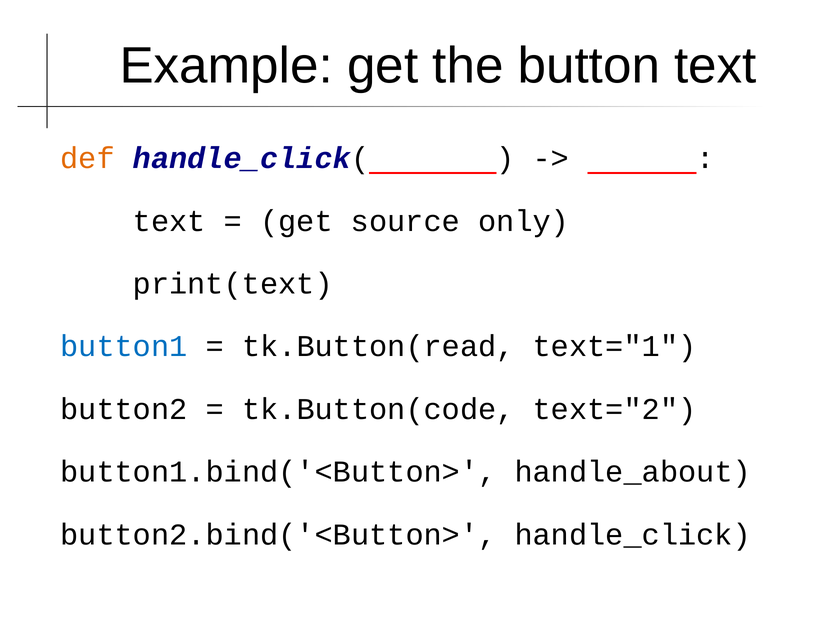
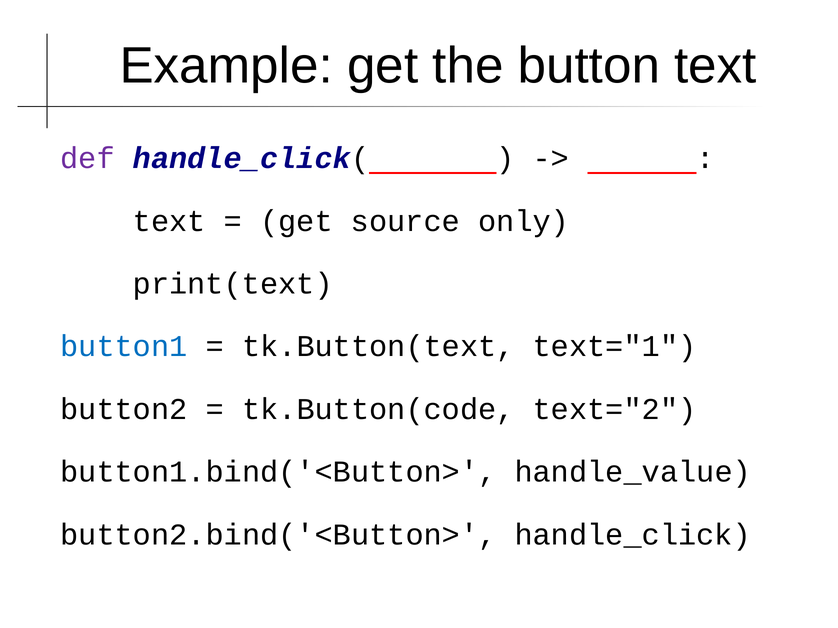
def colour: orange -> purple (87, 158)
tk.Button(read: tk.Button(read -> tk.Button(text (378, 347)
handle_about: handle_about -> handle_value (633, 472)
